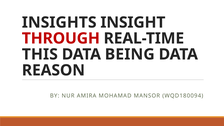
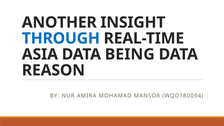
INSIGHTS: INSIGHTS -> ANOTHER (59, 22)
THROUGH colour: red -> blue (61, 38)
THIS: THIS -> ASIA (40, 54)
